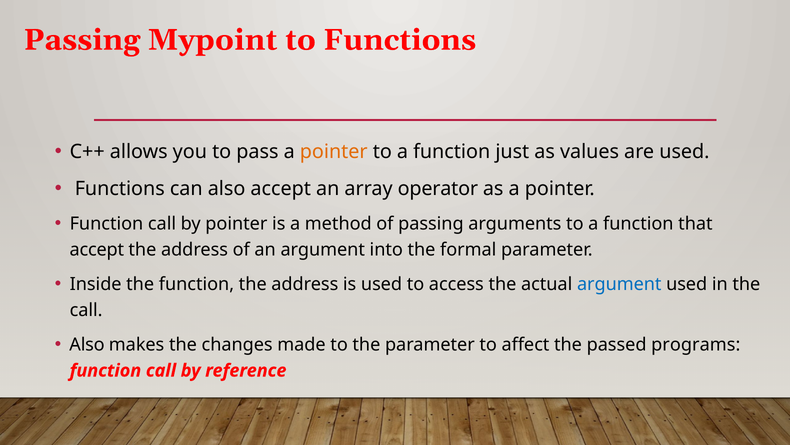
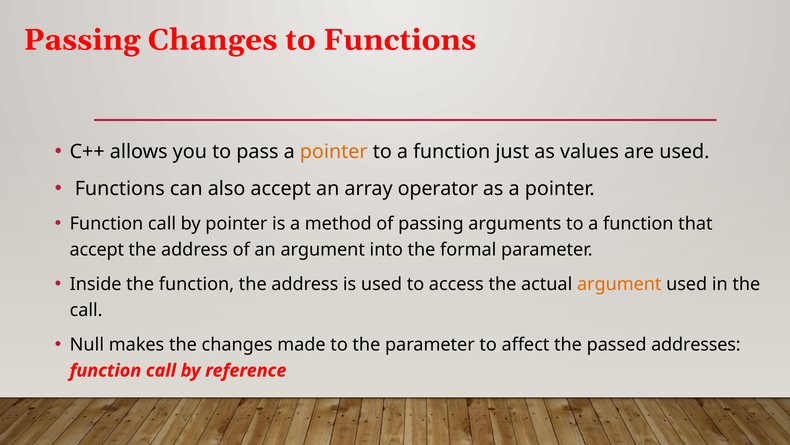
Passing Mypoint: Mypoint -> Changes (213, 40)
argument colour: blue -> orange (619, 284)
Also: Also -> Null (87, 344)
programs: programs -> addresses (696, 344)
